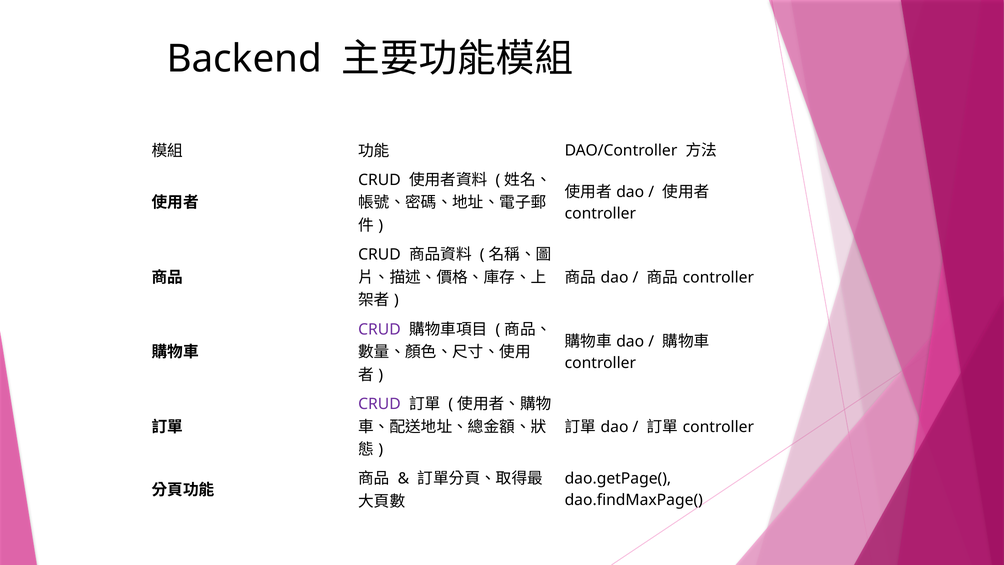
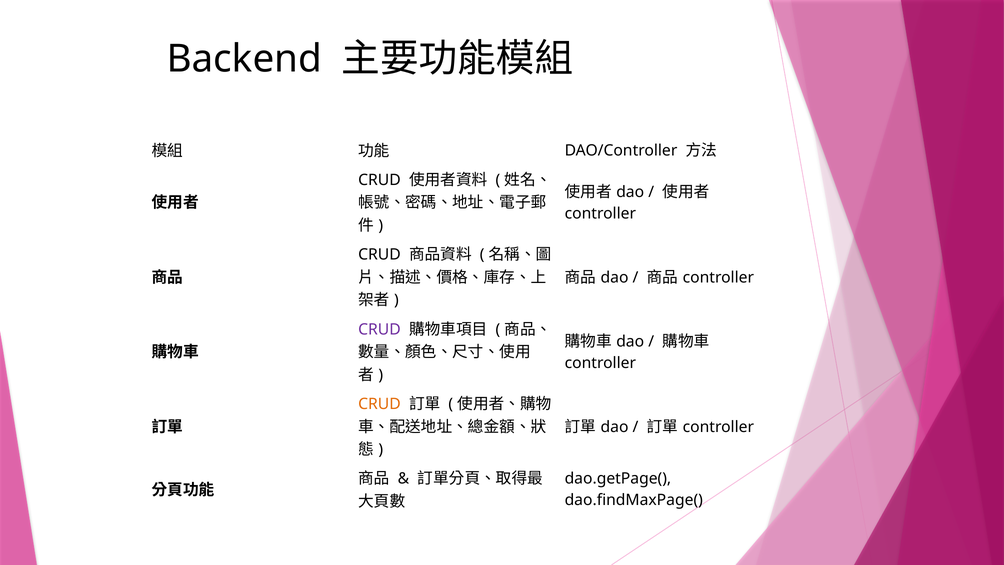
CRUD colour: purple -> orange (379, 404)
